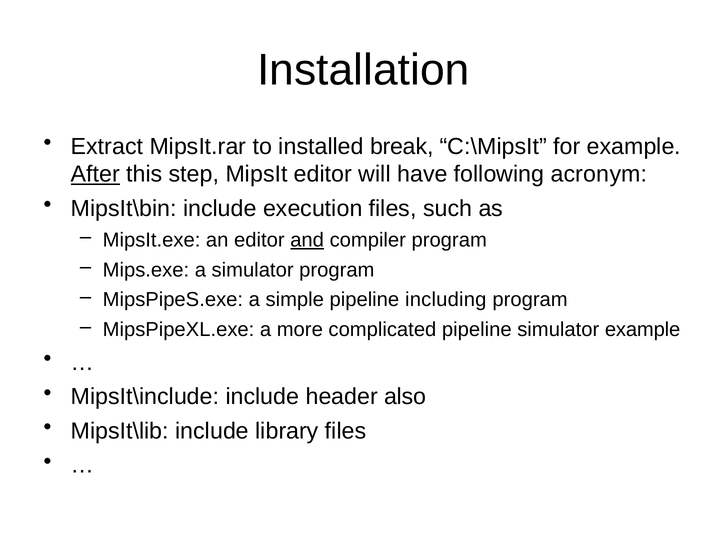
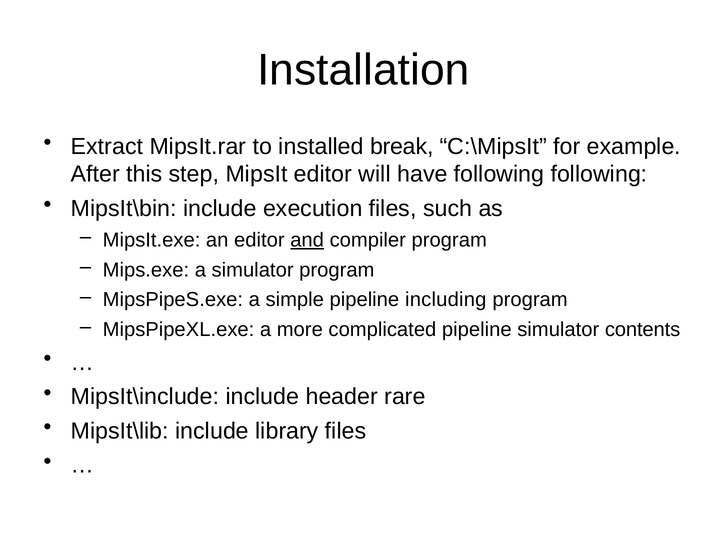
After underline: present -> none (95, 174)
following acronym: acronym -> following (599, 174)
simulator example: example -> contents (643, 330)
also: also -> rare (405, 397)
